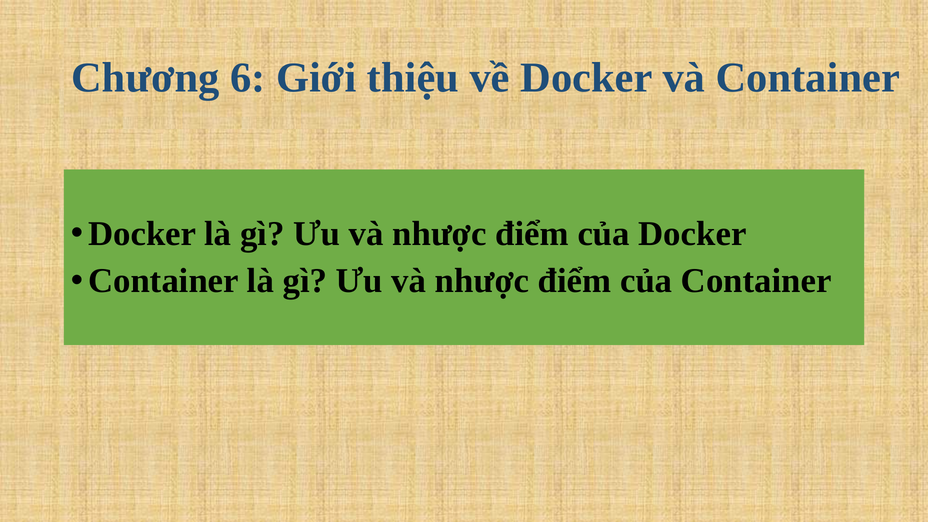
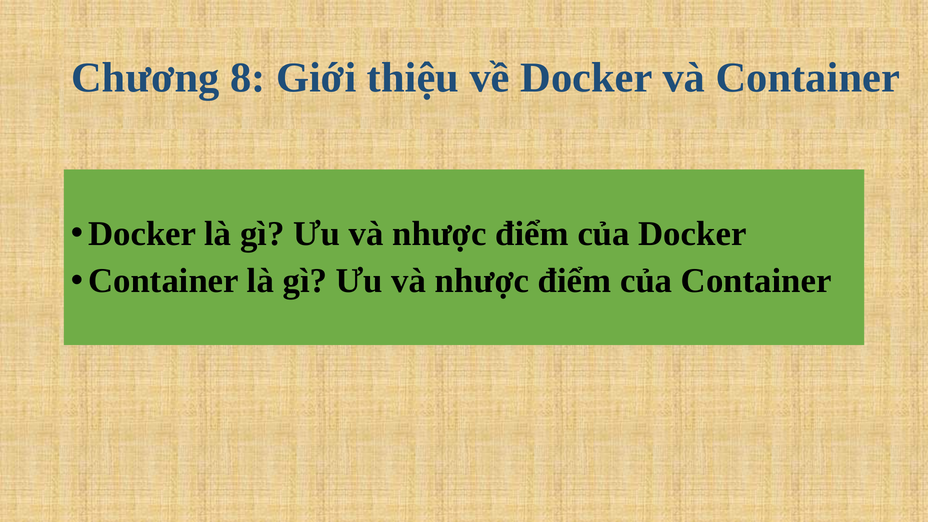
6: 6 -> 8 (248, 78)
